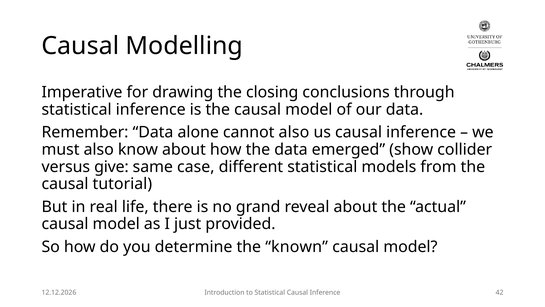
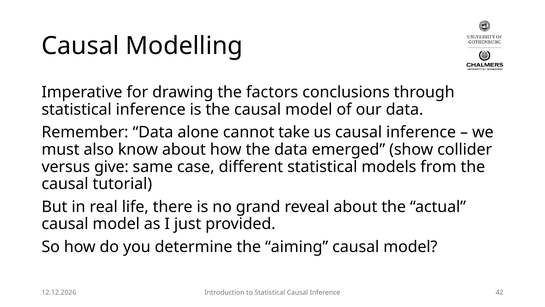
closing: closing -> factors (272, 92)
cannot also: also -> take (294, 132)
known: known -> aiming (297, 247)
